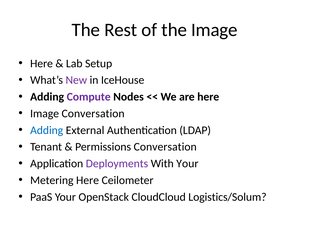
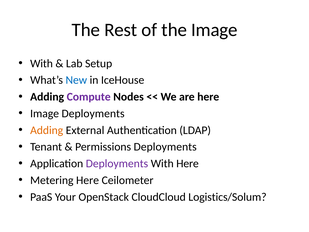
Here: Here -> With (42, 63)
New colour: purple -> blue (76, 80)
Image Conversation: Conversation -> Deployments (93, 113)
Adding colour: blue -> orange (47, 130)
Permissions Conversation: Conversation -> Deployments (165, 147)
With Your: Your -> Here (188, 163)
